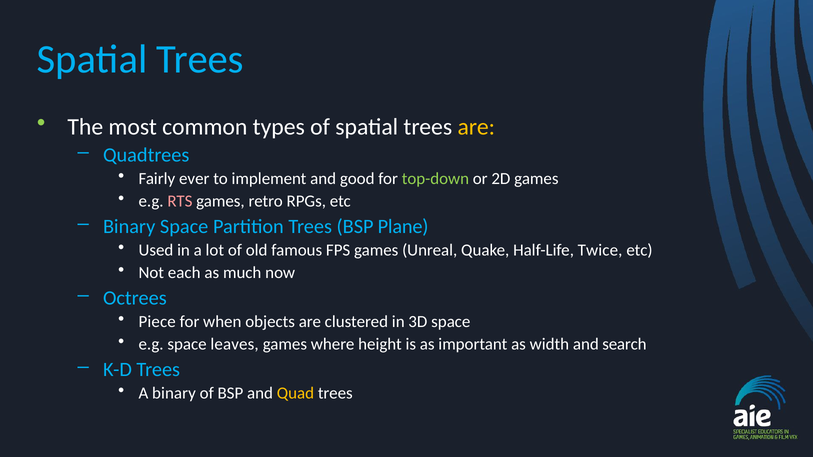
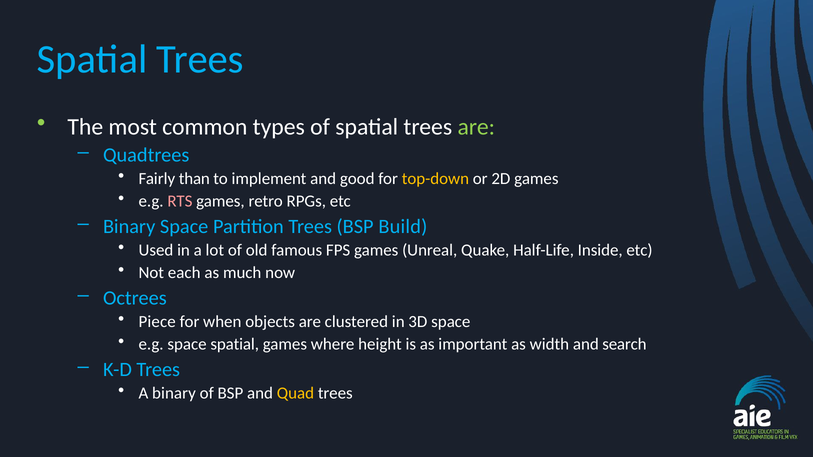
are colour: yellow -> light green (476, 127)
ever: ever -> than (194, 179)
top-down colour: light green -> yellow (435, 179)
Plane: Plane -> Build (403, 227)
Twice: Twice -> Inside (600, 250)
space leaves: leaves -> spatial (235, 344)
